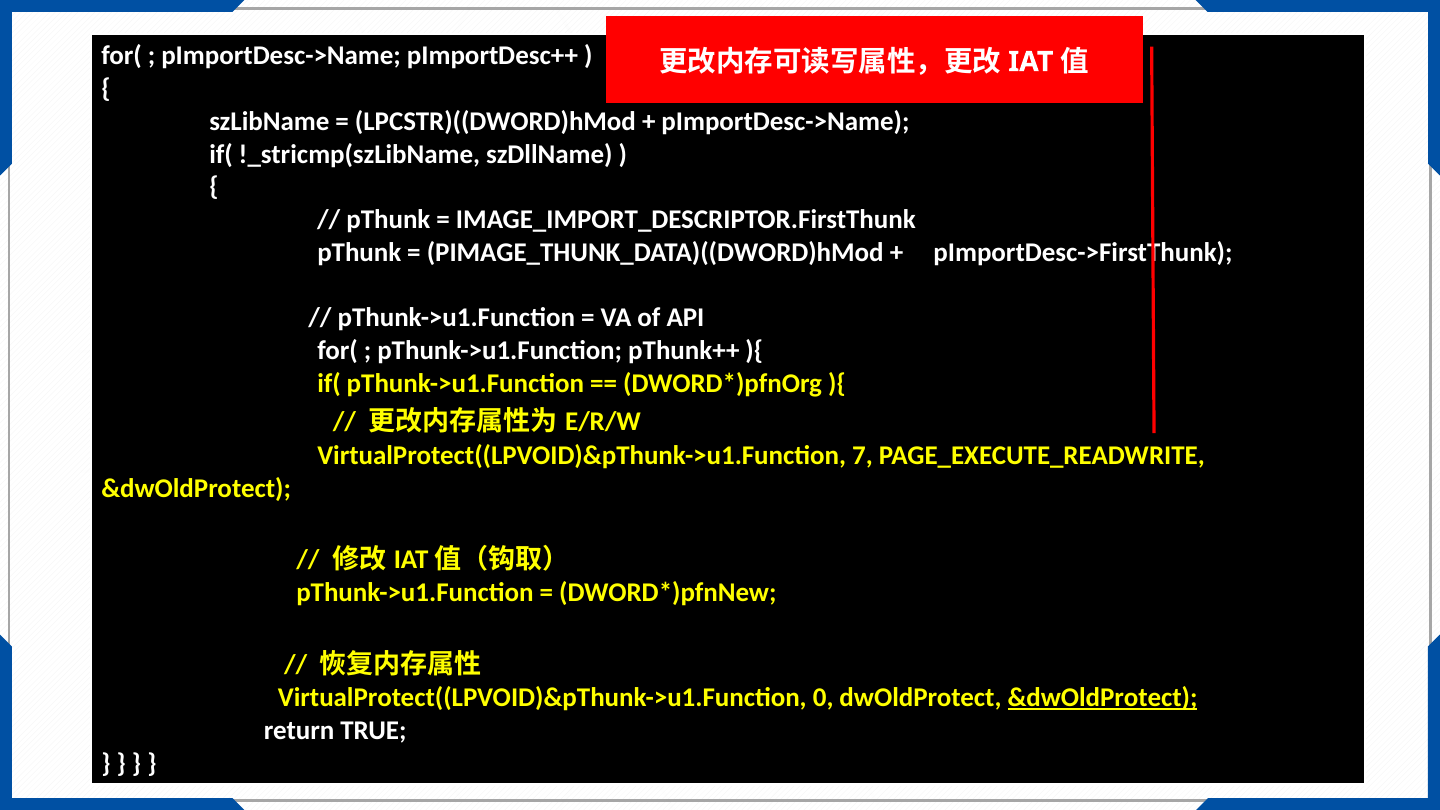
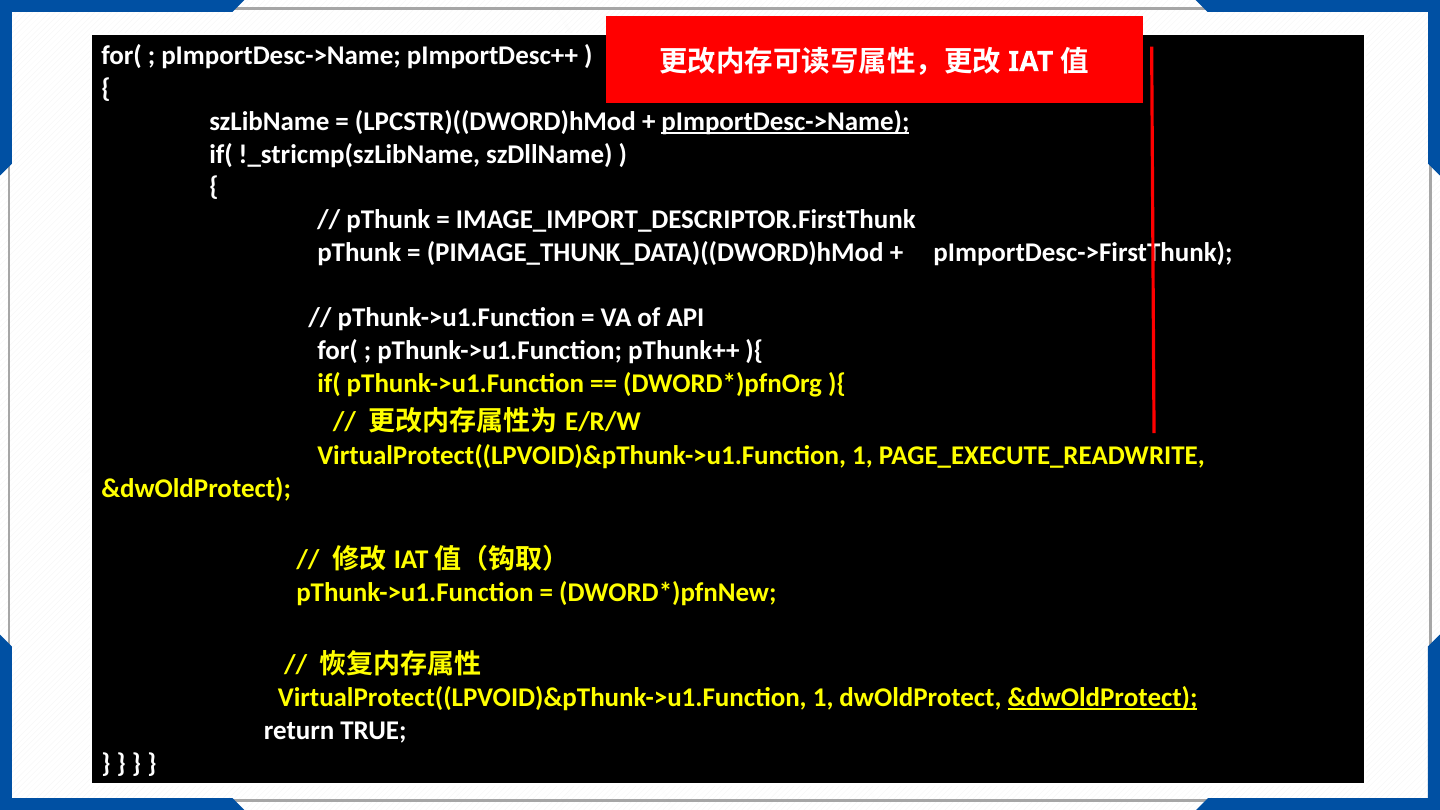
pImportDesc->Name underline: none -> present (785, 121)
7: 7 -> 1 (863, 455)
0: 0 -> 1 (823, 698)
